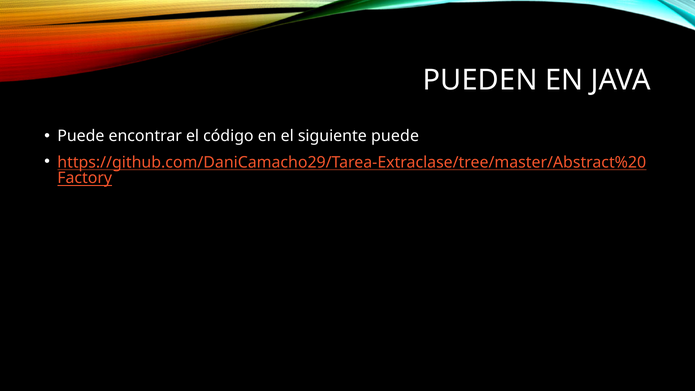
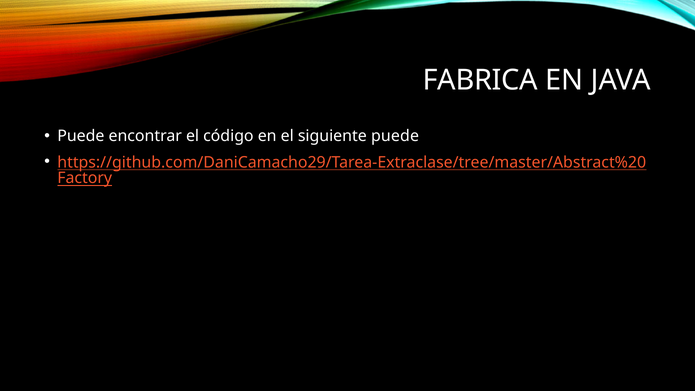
PUEDEN: PUEDEN -> FABRICA (480, 80)
